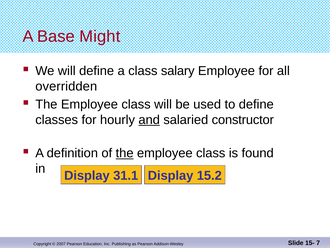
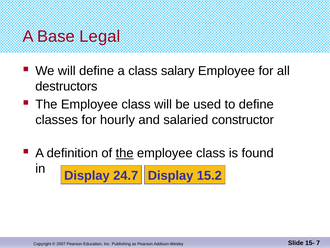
Might: Might -> Legal (100, 36)
overridden: overridden -> destructors (66, 86)
and underline: present -> none (149, 120)
31.1: 31.1 -> 24.7 (126, 175)
